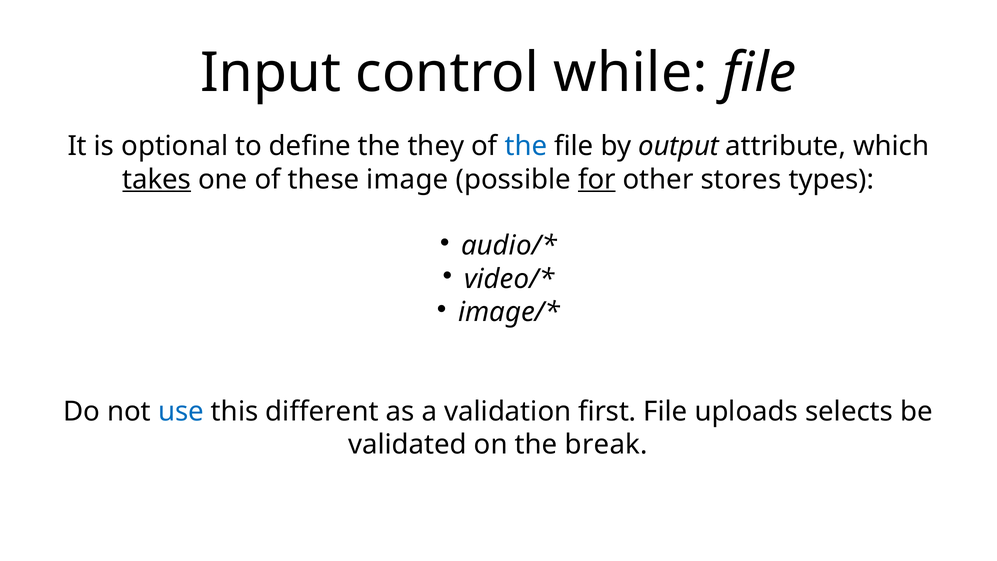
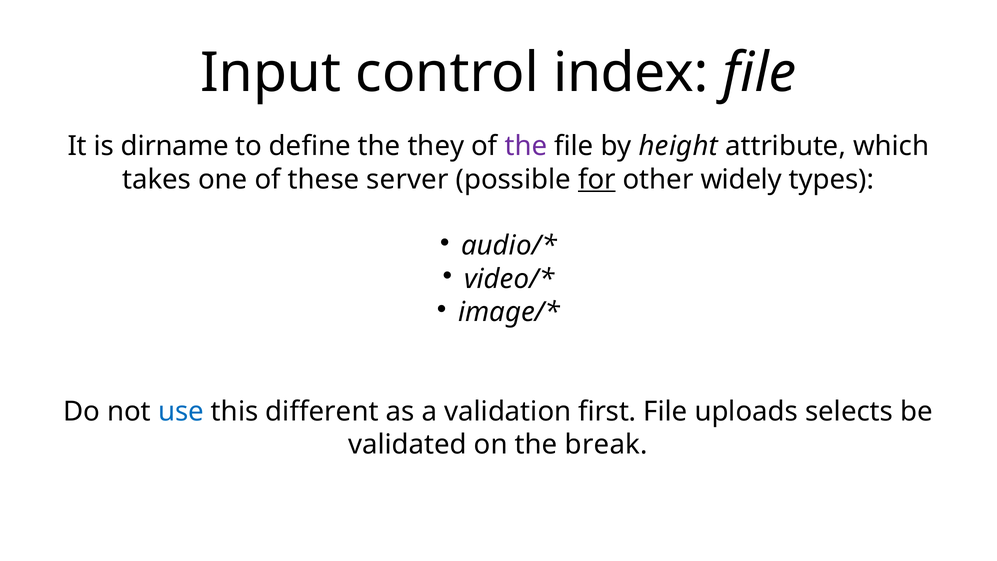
while: while -> index (631, 73)
optional: optional -> dirname (175, 146)
the colour: blue -> purple (526, 146)
output: output -> height (678, 146)
takes underline: present -> none (157, 179)
image: image -> server (408, 179)
stores: stores -> widely (741, 179)
